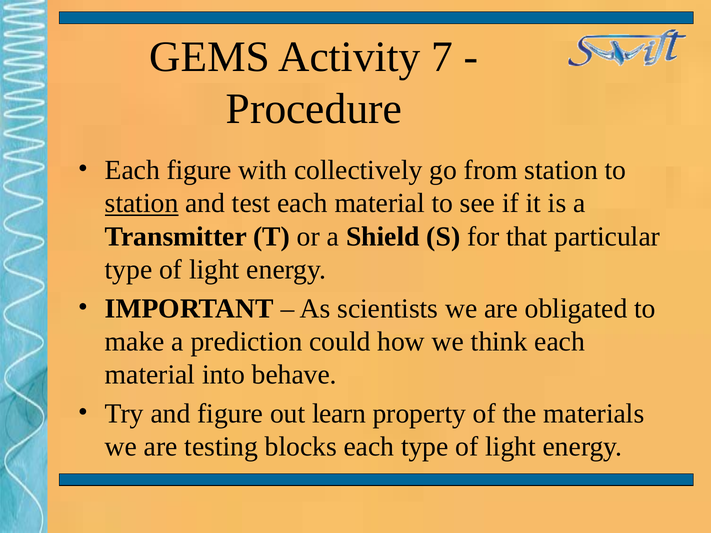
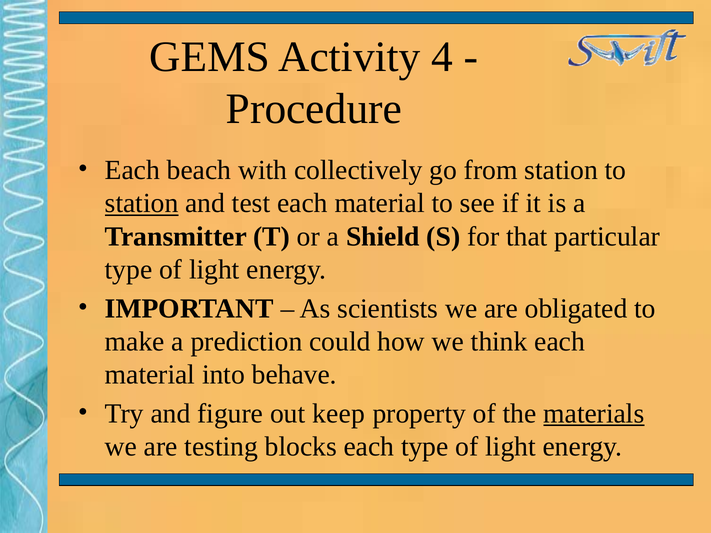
7: 7 -> 4 (442, 57)
Each figure: figure -> beach (199, 170)
learn: learn -> keep (339, 414)
materials underline: none -> present (594, 414)
